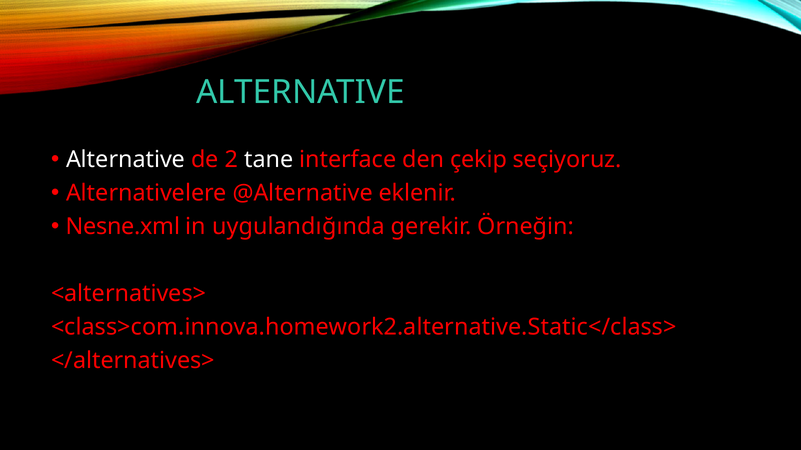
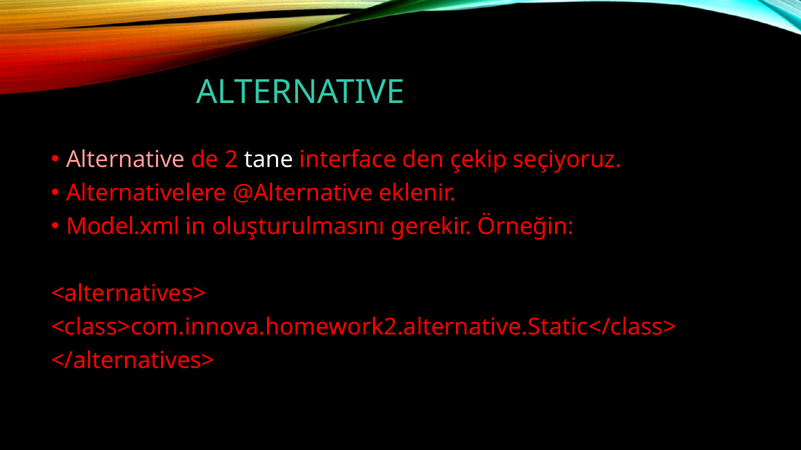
Alternative colour: white -> pink (126, 160)
Nesne.xml: Nesne.xml -> Model.xml (123, 227)
uygulandığında: uygulandığında -> oluşturulmasını (298, 227)
